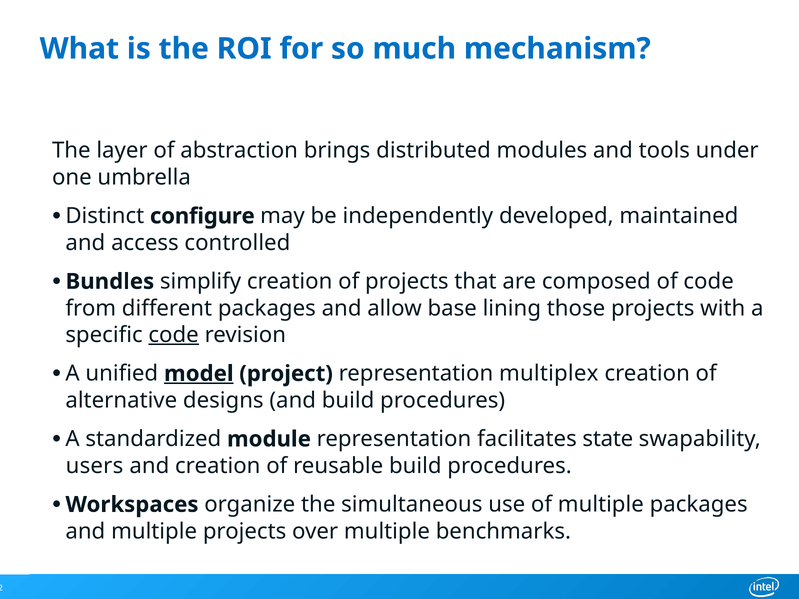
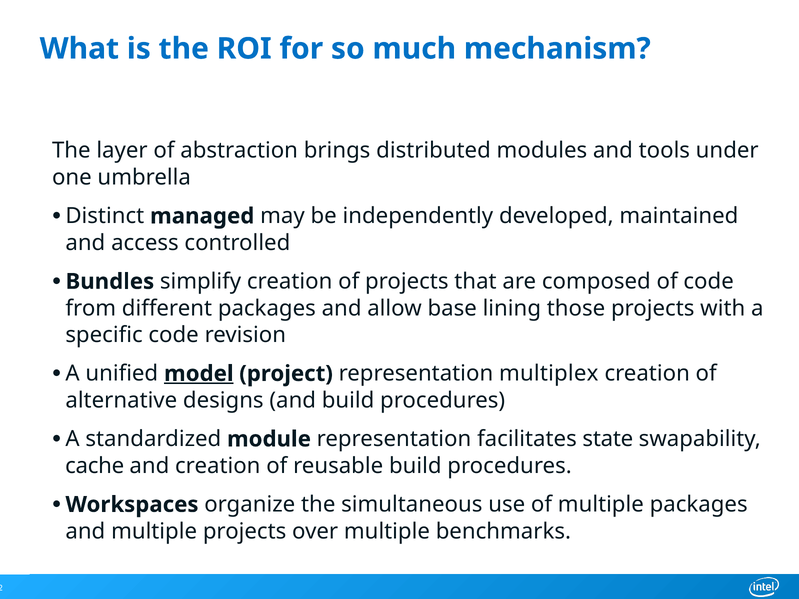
configure: configure -> managed (202, 216)
code underline: present -> none (174, 335)
users: users -> cache (95, 466)
